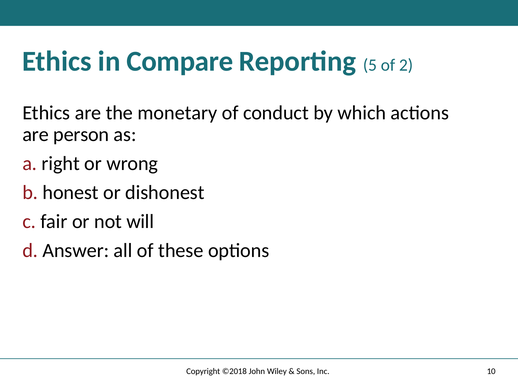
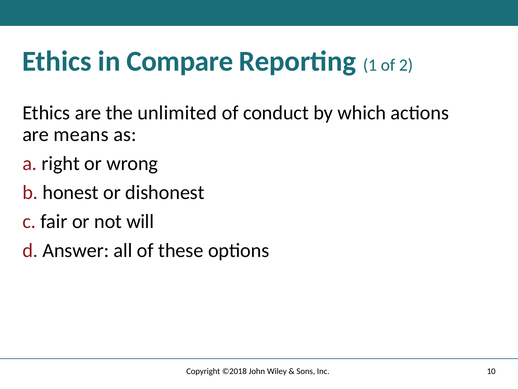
5: 5 -> 1 (370, 65)
monetary: monetary -> unlimited (177, 113)
person: person -> means (81, 134)
